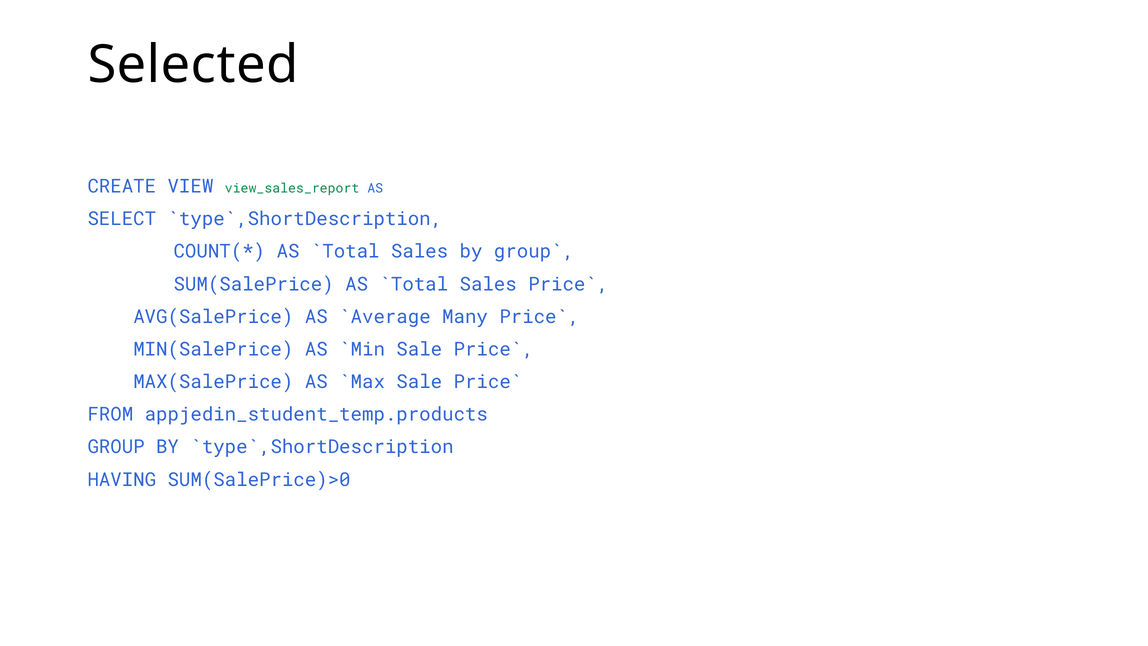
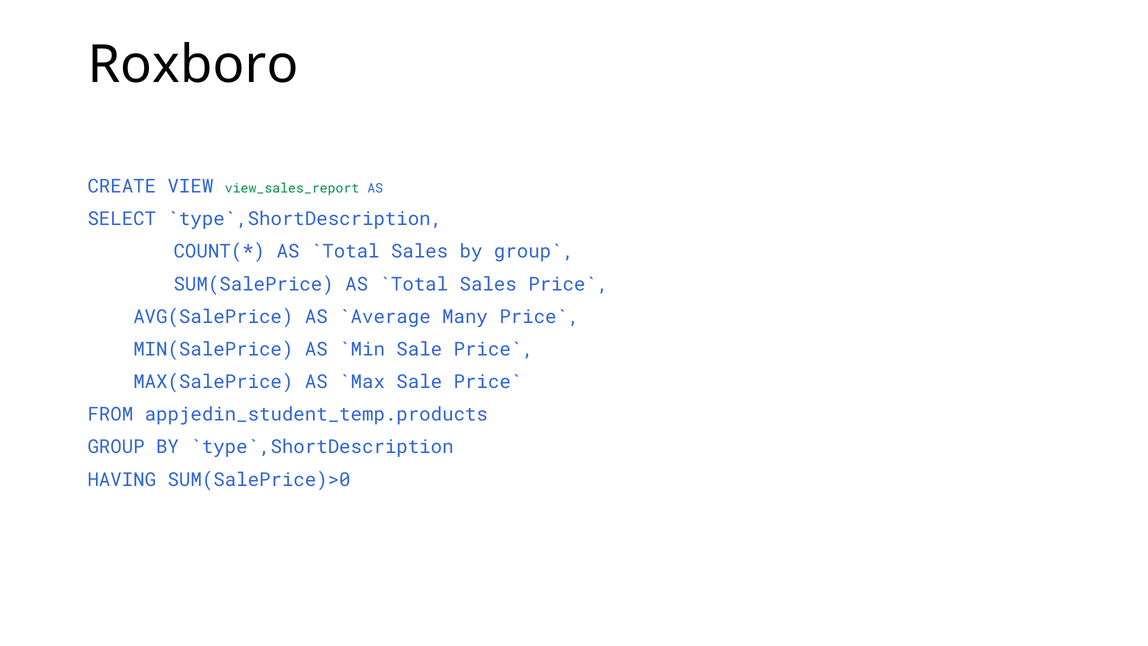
Selected: Selected -> Roxboro (193, 65)
